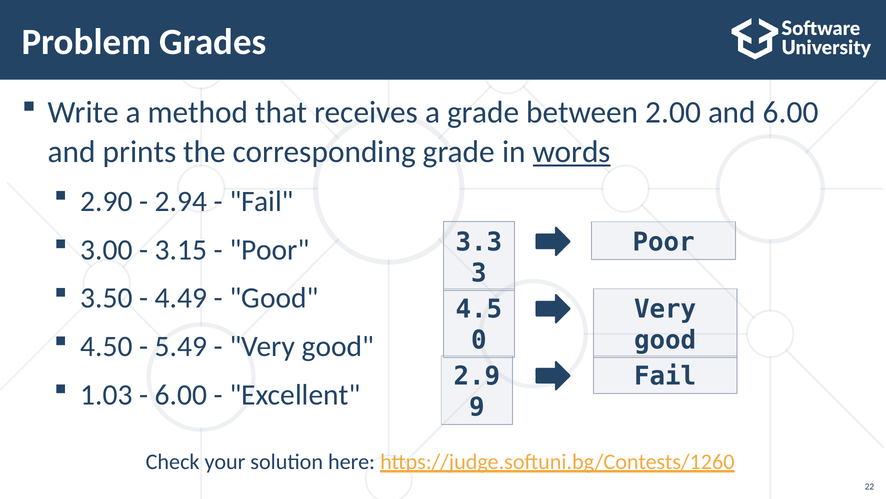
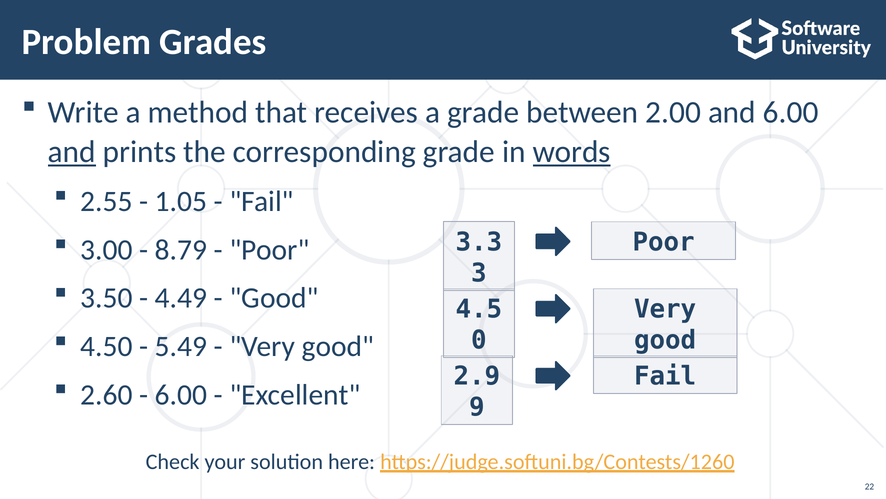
and underline: none -> present (72, 152)
2.90: 2.90 -> 2.55 (106, 201)
2.94: 2.94 -> 1.05 (181, 201)
3.15: 3.15 -> 8.79 (181, 249)
1.03: 1.03 -> 2.60 (106, 394)
